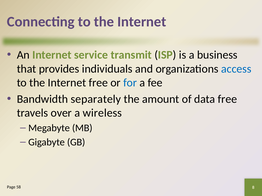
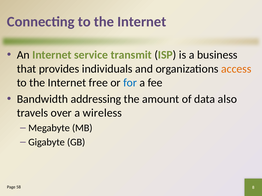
access colour: blue -> orange (236, 69)
separately: separately -> addressing (96, 99)
data free: free -> also (227, 99)
